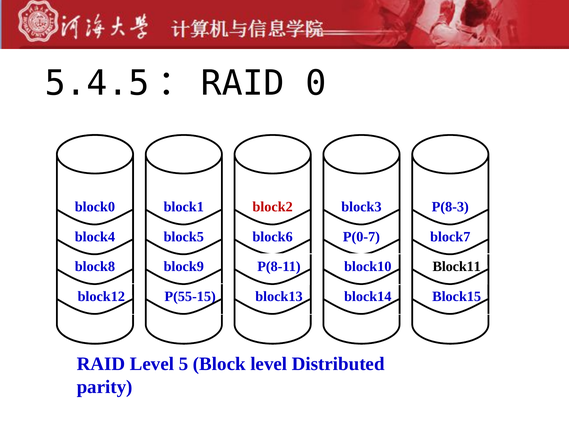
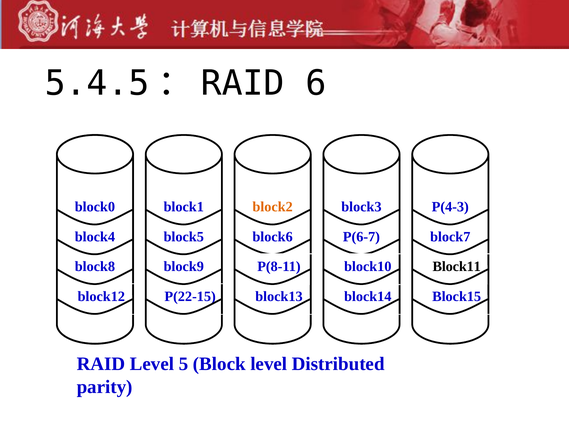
0: 0 -> 6 (316, 83)
block2 colour: red -> orange (273, 207)
P(8-3: P(8-3 -> P(4-3 (450, 207)
P(0-7: P(0-7 -> P(6-7 (361, 237)
P(55-15: P(55-15 -> P(22-15 (190, 296)
